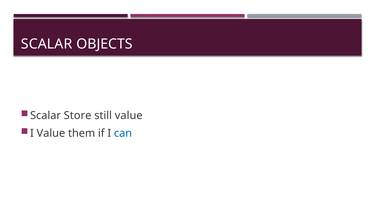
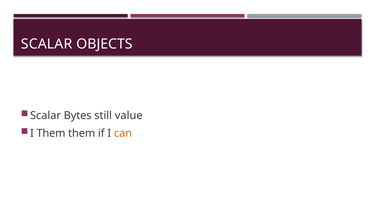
Store: Store -> Bytes (78, 116)
I Value: Value -> Them (51, 133)
can colour: blue -> orange (123, 133)
